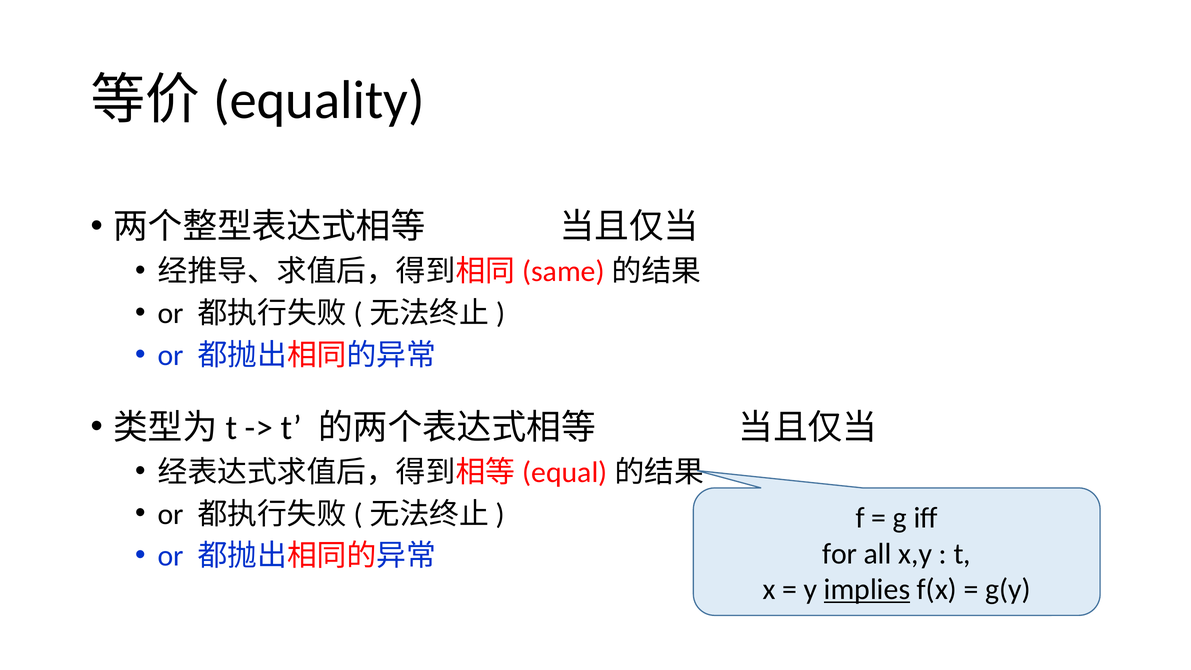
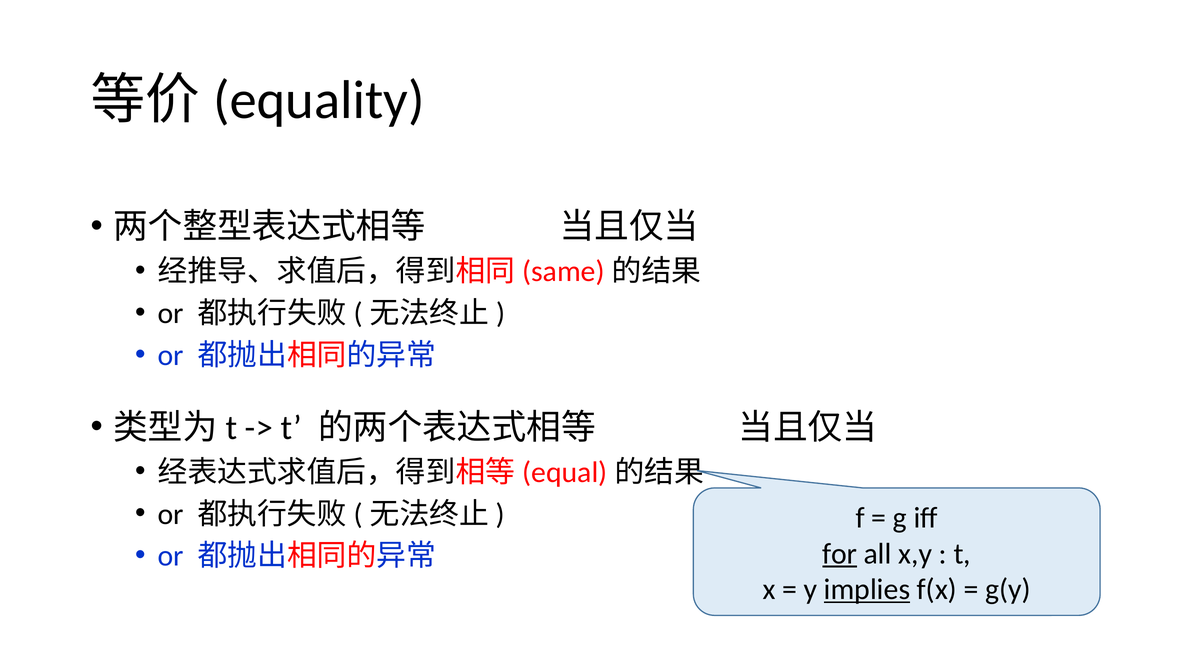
for underline: none -> present (840, 554)
